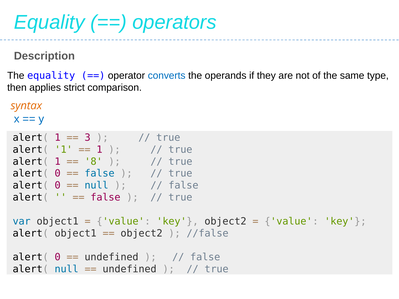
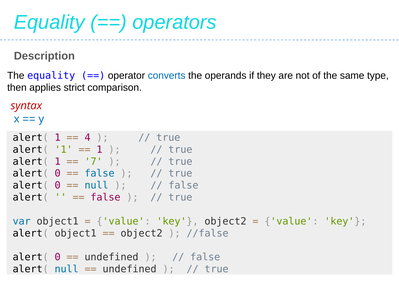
syntax colour: orange -> red (26, 106)
3: 3 -> 4 (88, 138)
8: 8 -> 7 (94, 162)
